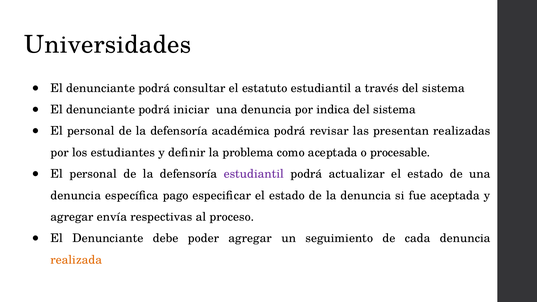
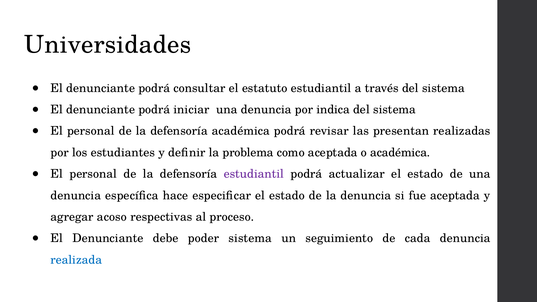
o procesable: procesable -> académica (400, 153)
pago: pago -> hace (175, 195)
envía: envía -> acoso (112, 217)
poder agregar: agregar -> sistema (250, 238)
realizada colour: orange -> blue (76, 260)
